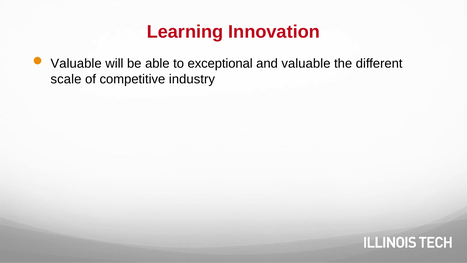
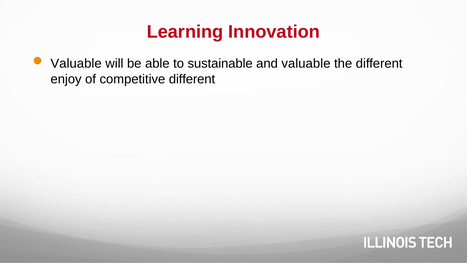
exceptional: exceptional -> sustainable (220, 63)
scale: scale -> enjoy (66, 79)
competitive industry: industry -> different (192, 79)
